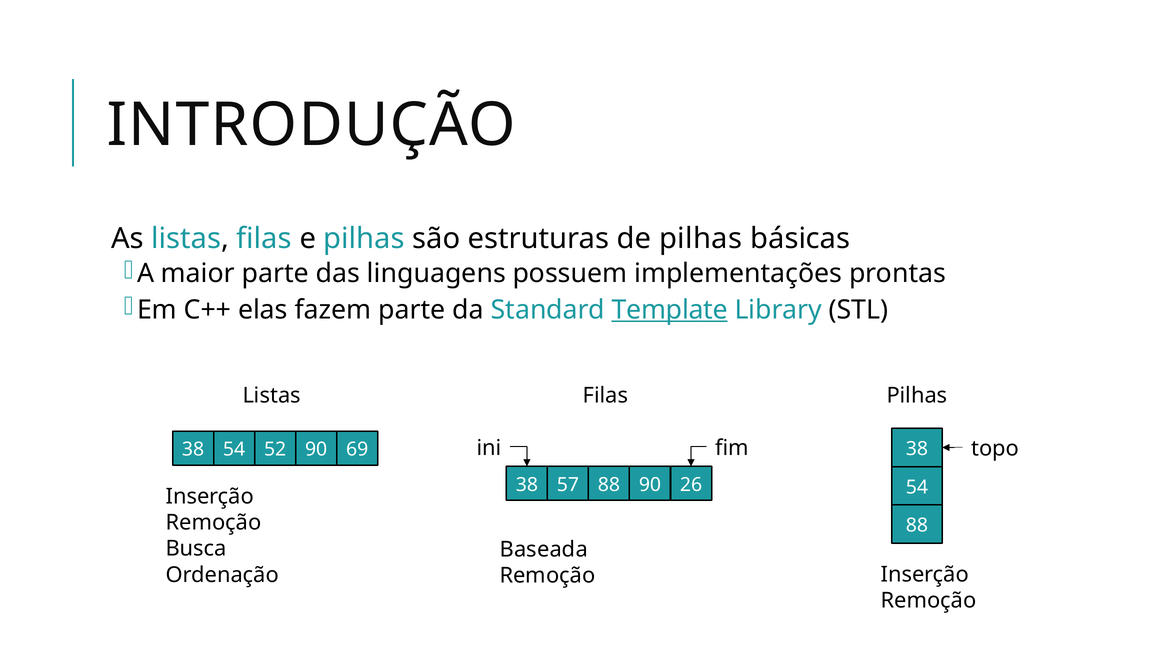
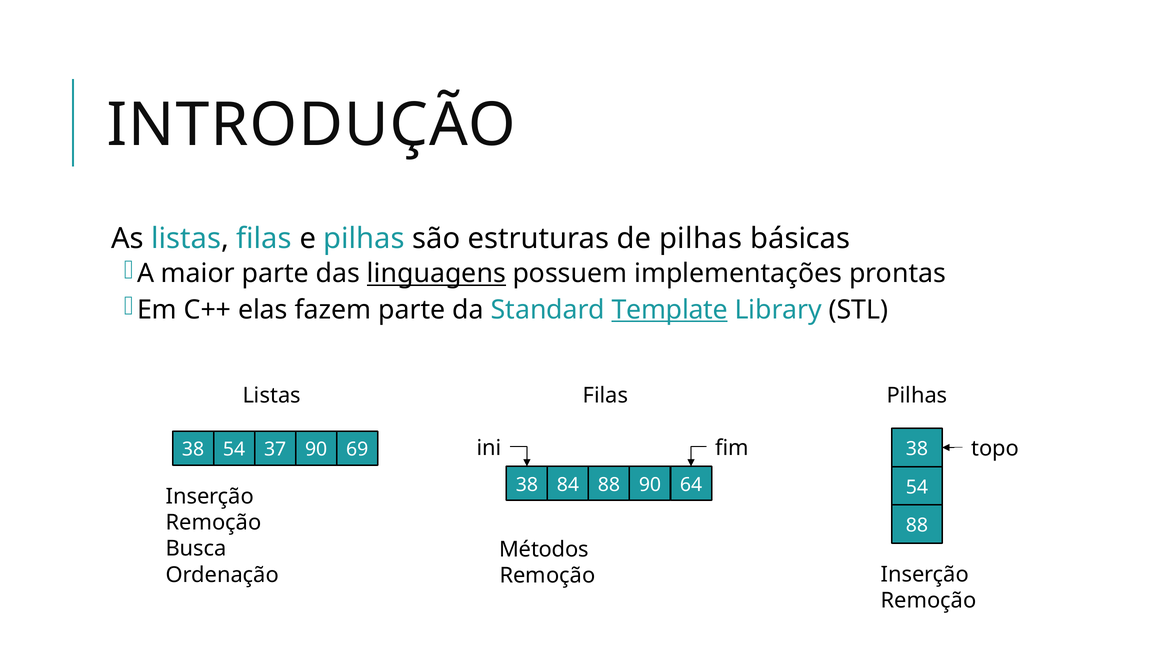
linguagens underline: none -> present (436, 274)
52: 52 -> 37 (275, 450)
57: 57 -> 84 (568, 485)
26: 26 -> 64 (691, 485)
Baseada: Baseada -> Métodos (544, 550)
